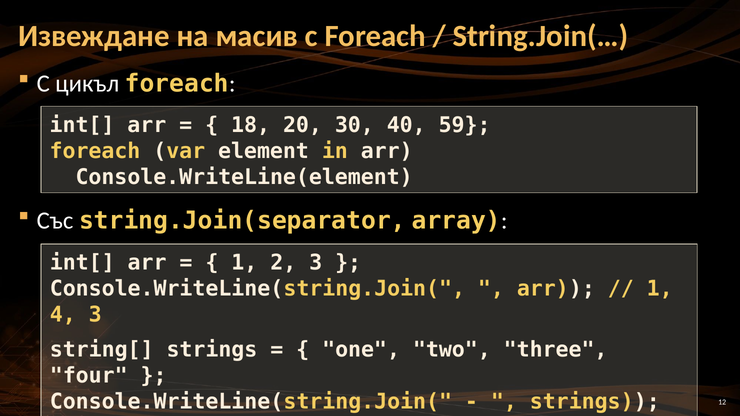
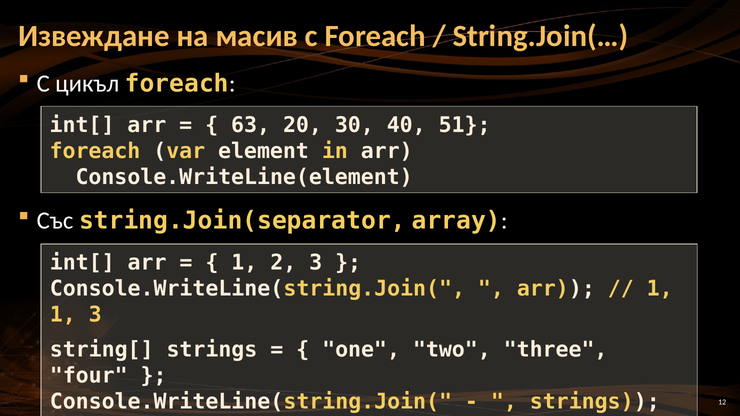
18: 18 -> 63 (251, 125)
59: 59 -> 51 (465, 125)
4: 4 -> 1 (63, 315)
